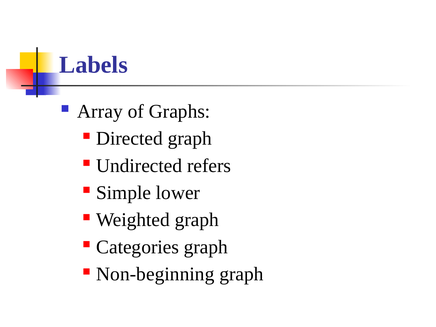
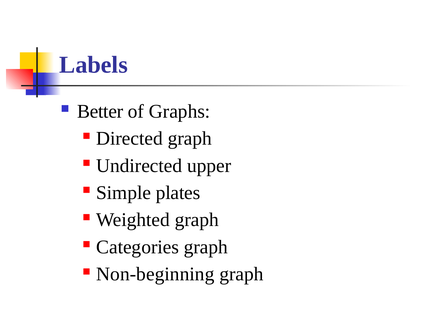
Array: Array -> Better (100, 111)
refers: refers -> upper (209, 166)
lower: lower -> plates (178, 193)
